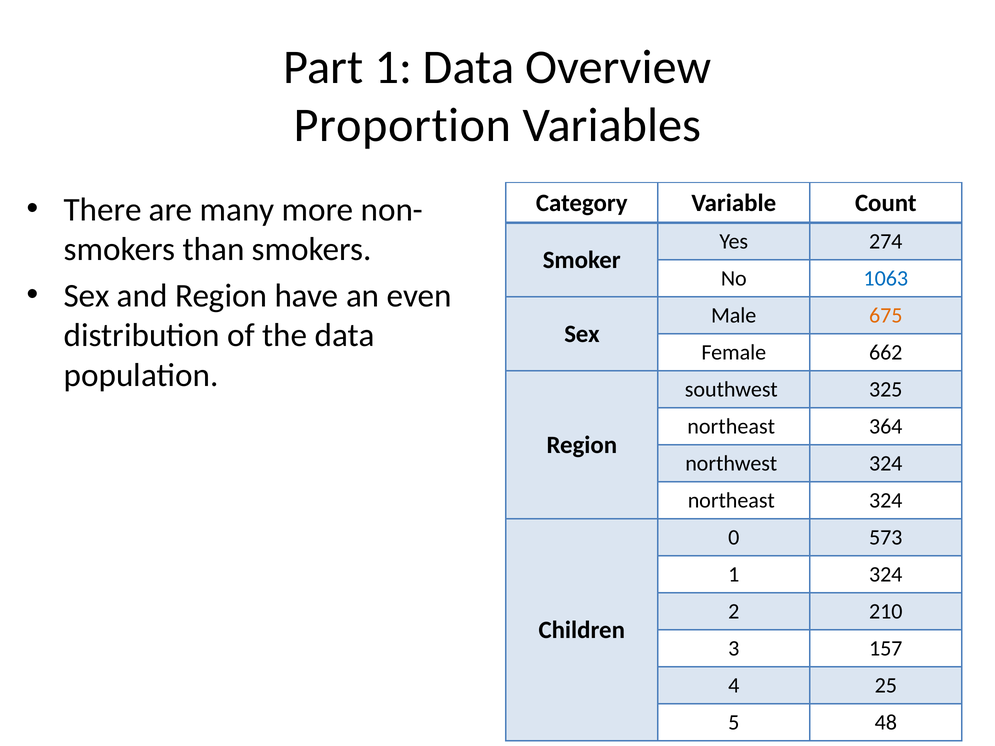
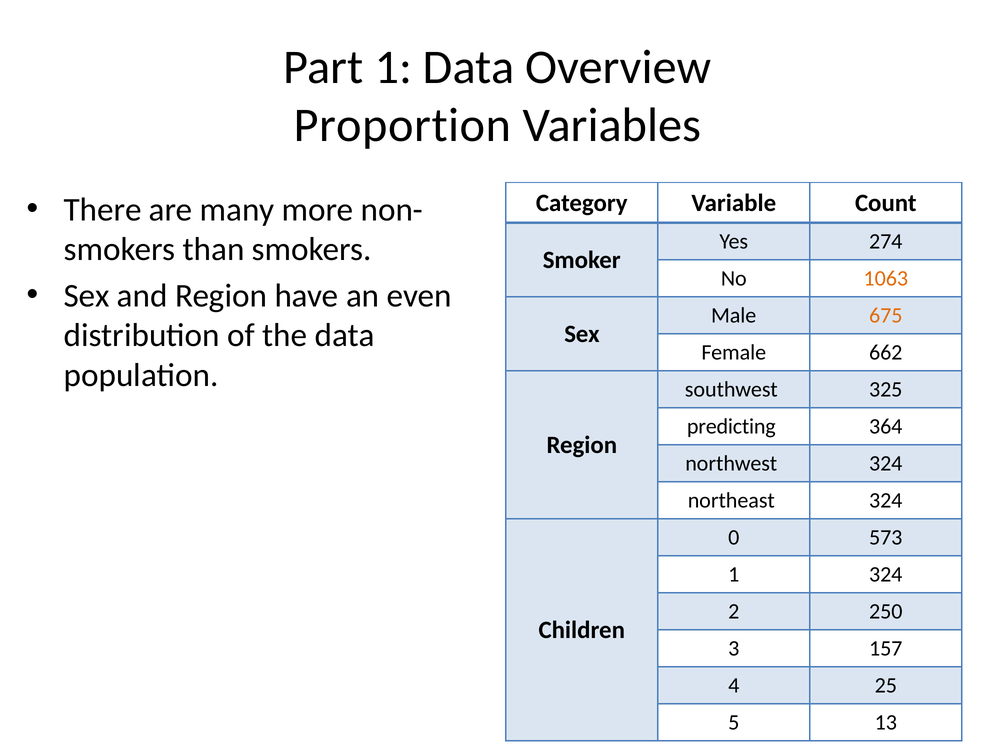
1063 colour: blue -> orange (886, 279)
northeast: northeast -> predicting (731, 427)
210: 210 -> 250 (886, 612)
48: 48 -> 13 (886, 723)
